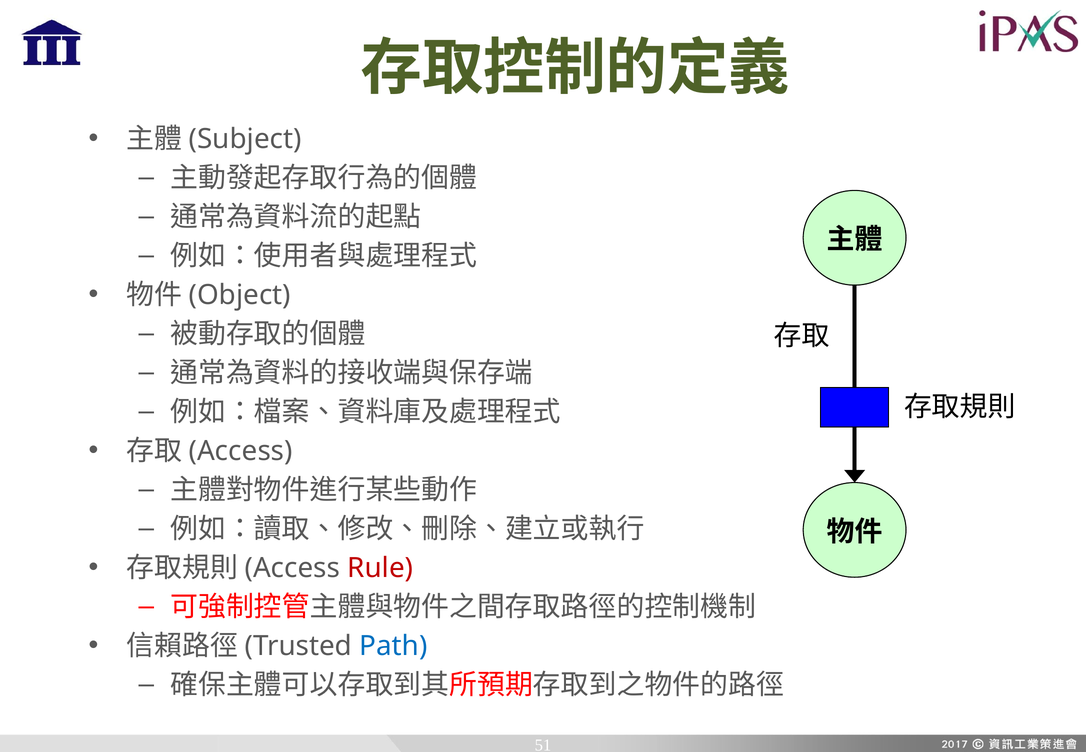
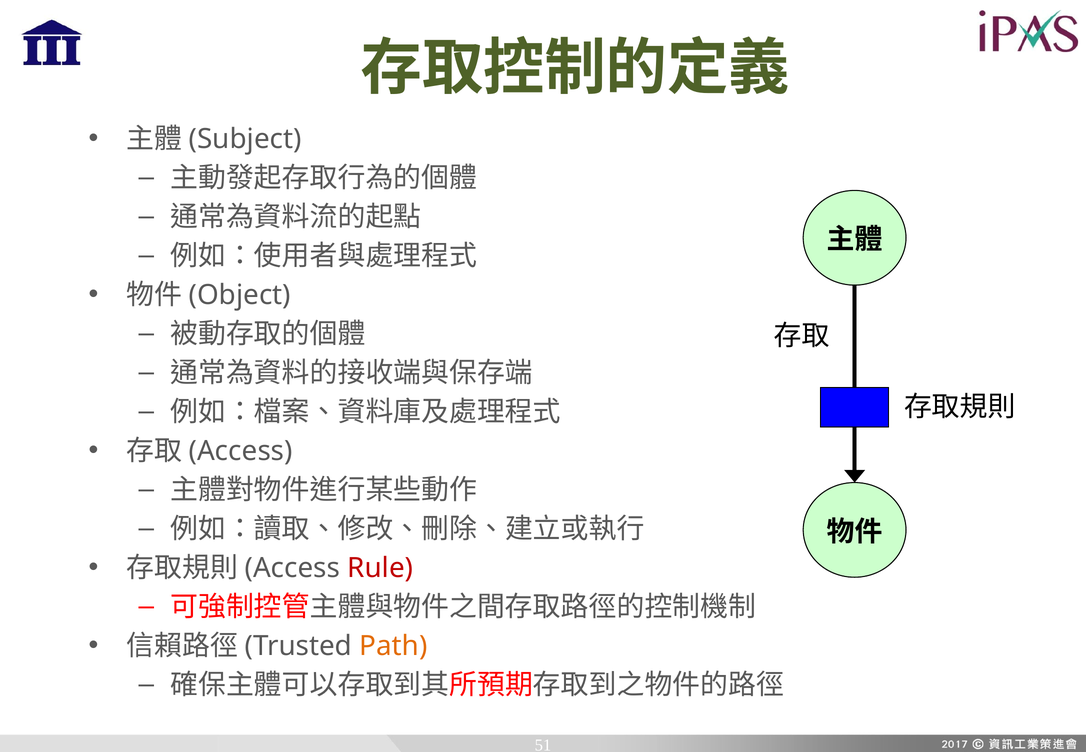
Path colour: blue -> orange (393, 646)
